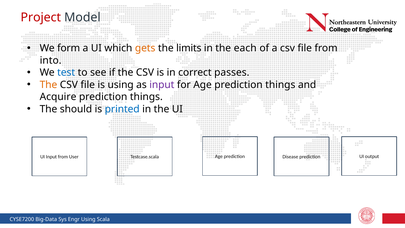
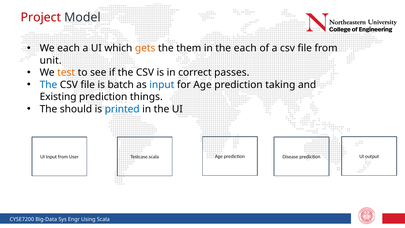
We form: form -> each (69, 48)
limits: limits -> them (189, 48)
into: into -> unit (51, 60)
test colour: blue -> orange (66, 73)
The colour: orange -> blue (48, 85)
is using: using -> batch (121, 85)
input colour: purple -> blue (162, 85)
Age prediction things: things -> taking (280, 85)
Acquire: Acquire -> Existing (58, 97)
